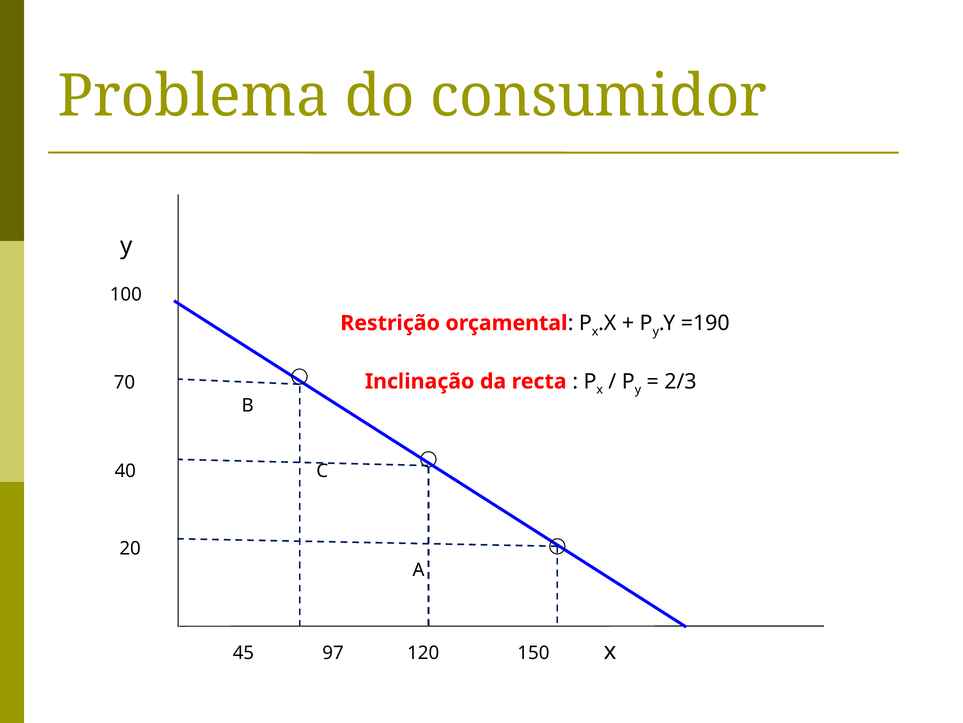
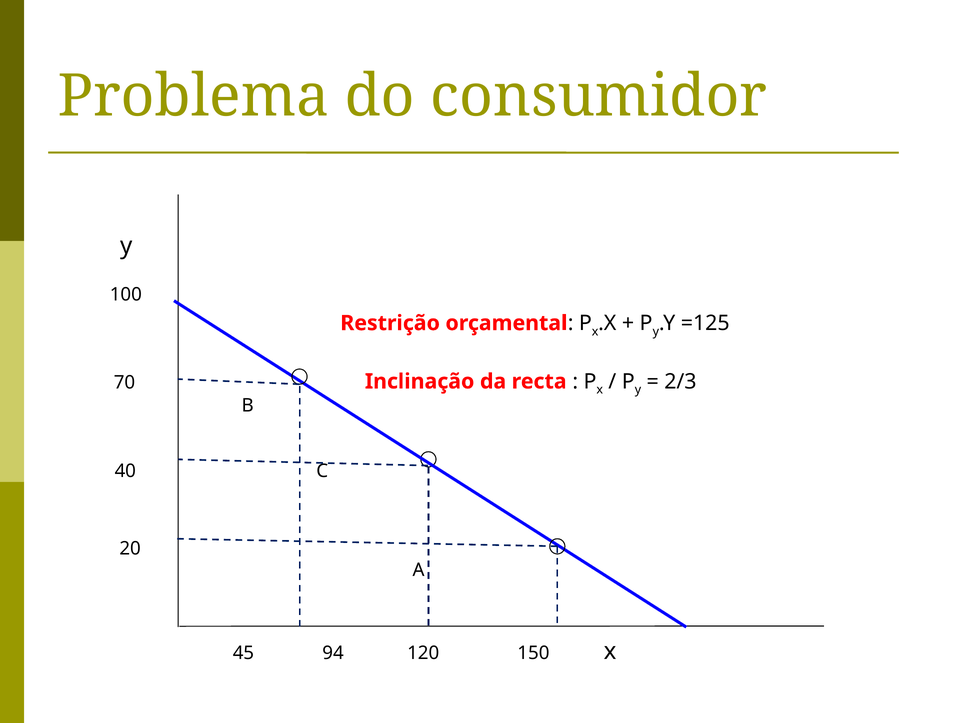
=190: =190 -> =125 (705, 323)
97: 97 -> 94 (333, 652)
